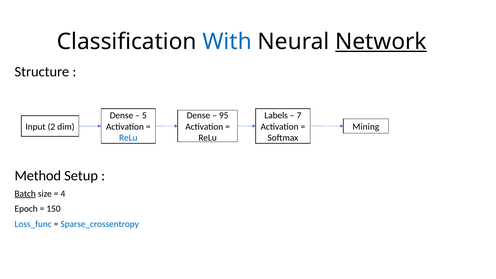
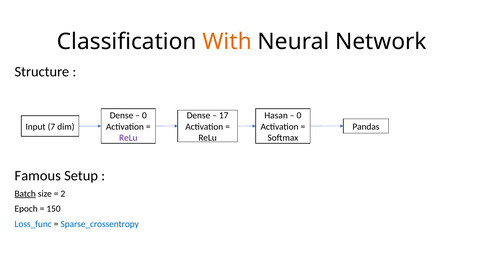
With colour: blue -> orange (227, 42)
Network underline: present -> none (381, 42)
95: 95 -> 17 (224, 116)
5: 5 -> 0 (144, 116)
Labels: Labels -> Hasan (276, 116)
7: 7 -> 0 (299, 116)
Mining: Mining -> Pandas (366, 127)
2: 2 -> 7 (51, 127)
ReLu colour: blue -> purple (128, 138)
Method: Method -> Famous (38, 176)
4: 4 -> 2 (63, 194)
